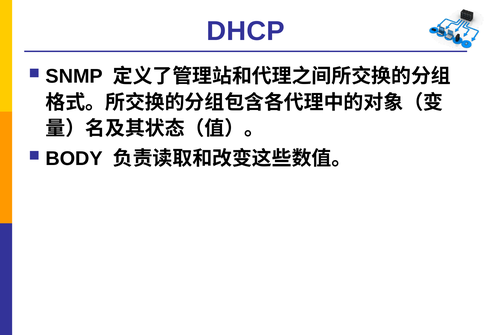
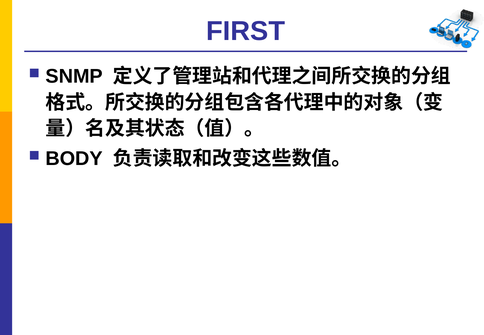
DHCP: DHCP -> FIRST (246, 31)
